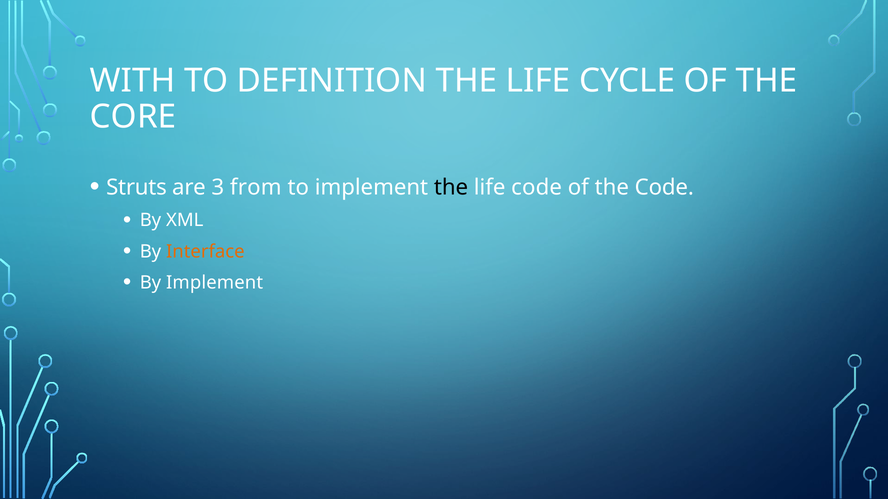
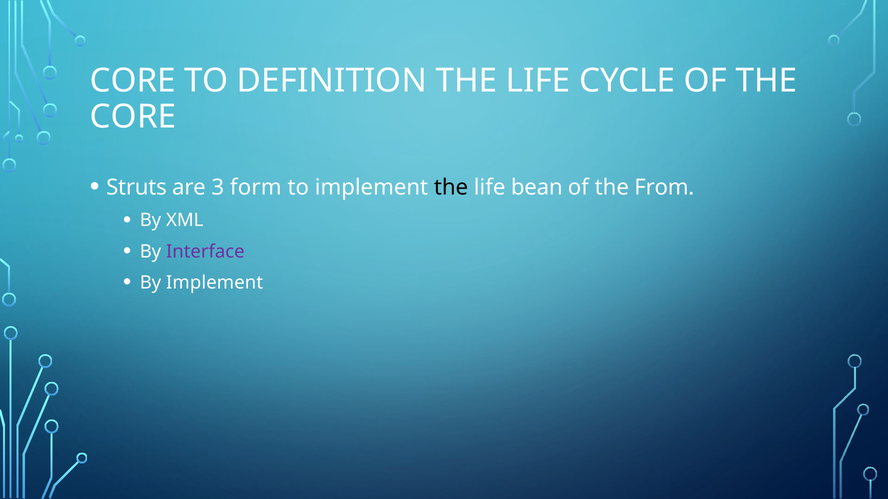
WITH: WITH -> CORE (133, 81)
from: from -> form (256, 187)
life code: code -> bean (537, 187)
the Code: Code -> From (664, 187)
Interface colour: orange -> purple (205, 252)
